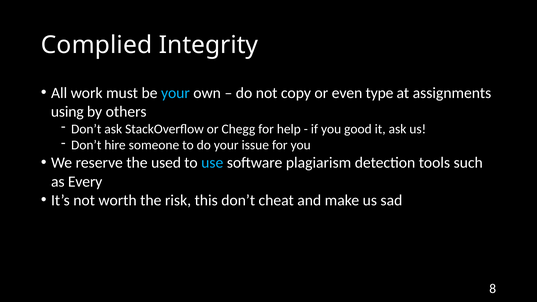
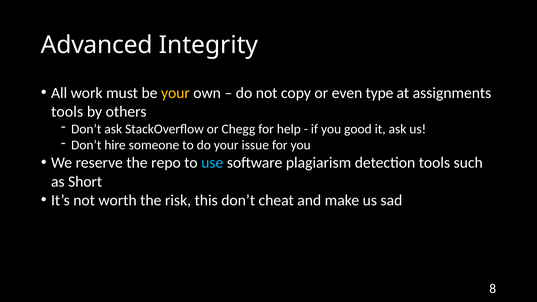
Complied: Complied -> Advanced (97, 45)
your colour: light blue -> yellow (175, 93)
using: using -> tools (67, 112)
used: used -> repo (166, 163)
Every: Every -> Short (85, 182)
